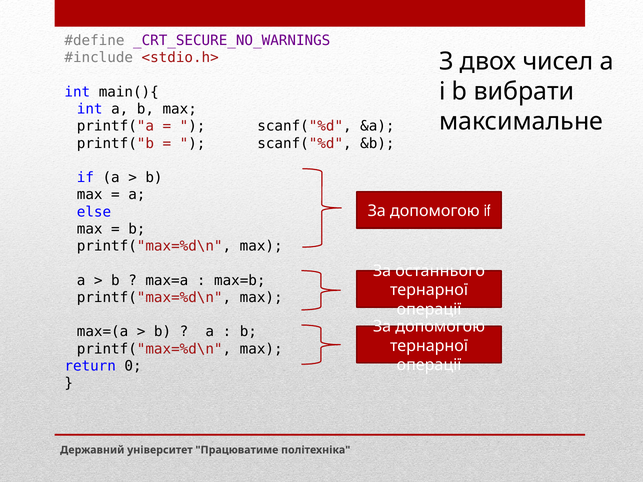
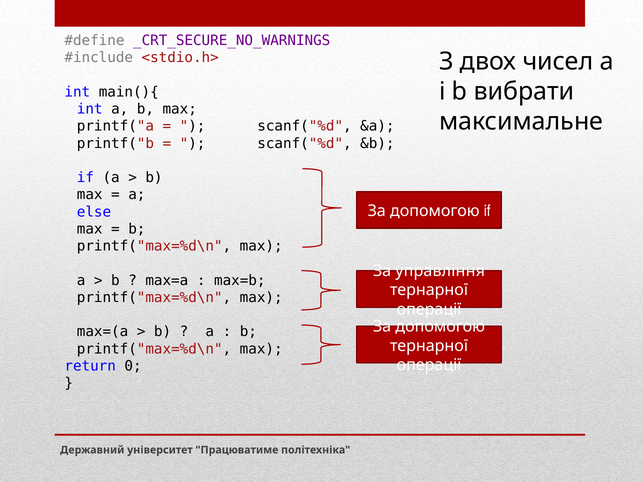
останнього: останнього -> управління (440, 271)
